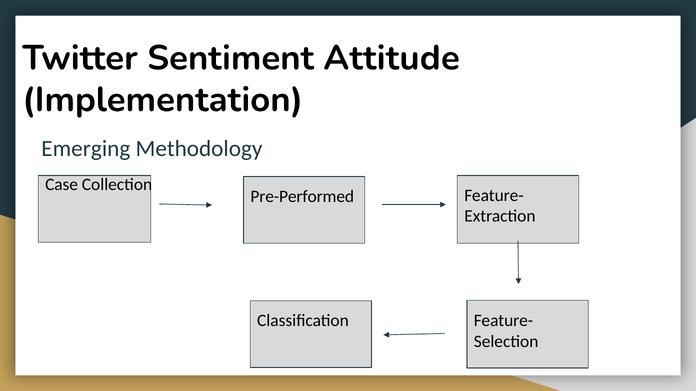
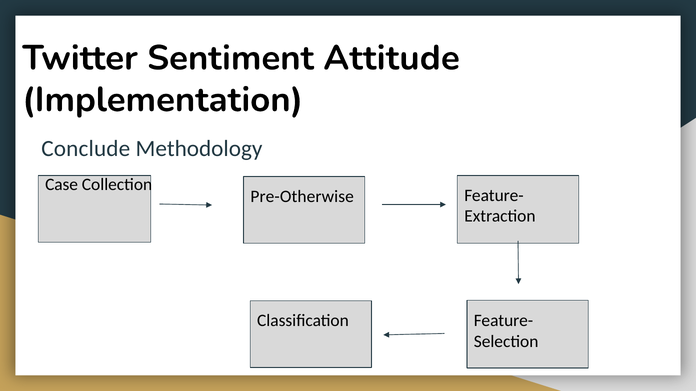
Emerging: Emerging -> Conclude (86, 149)
Pre-Performed: Pre-Performed -> Pre-Otherwise (302, 197)
